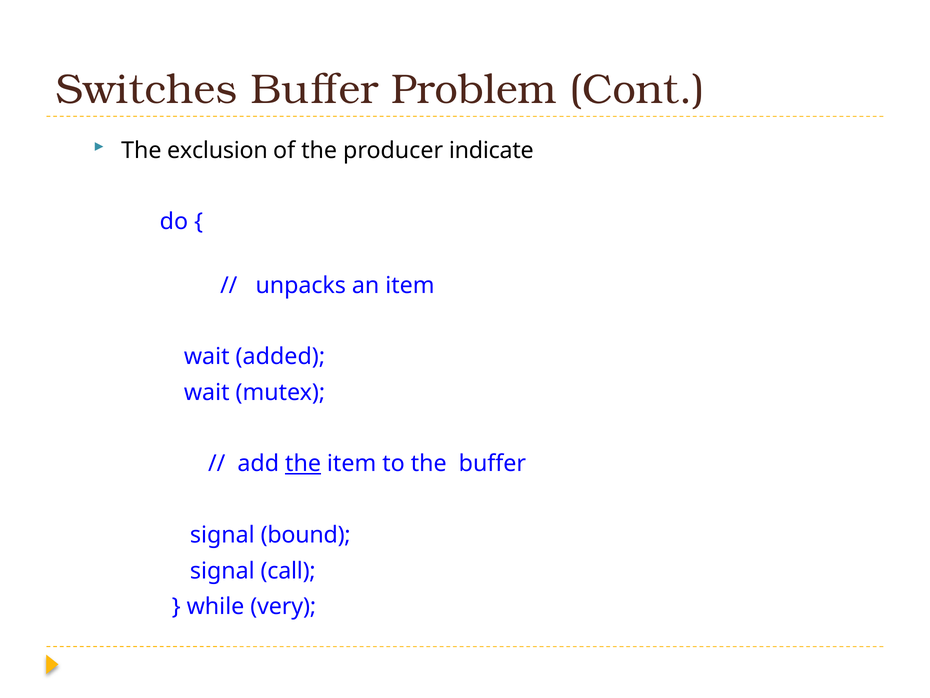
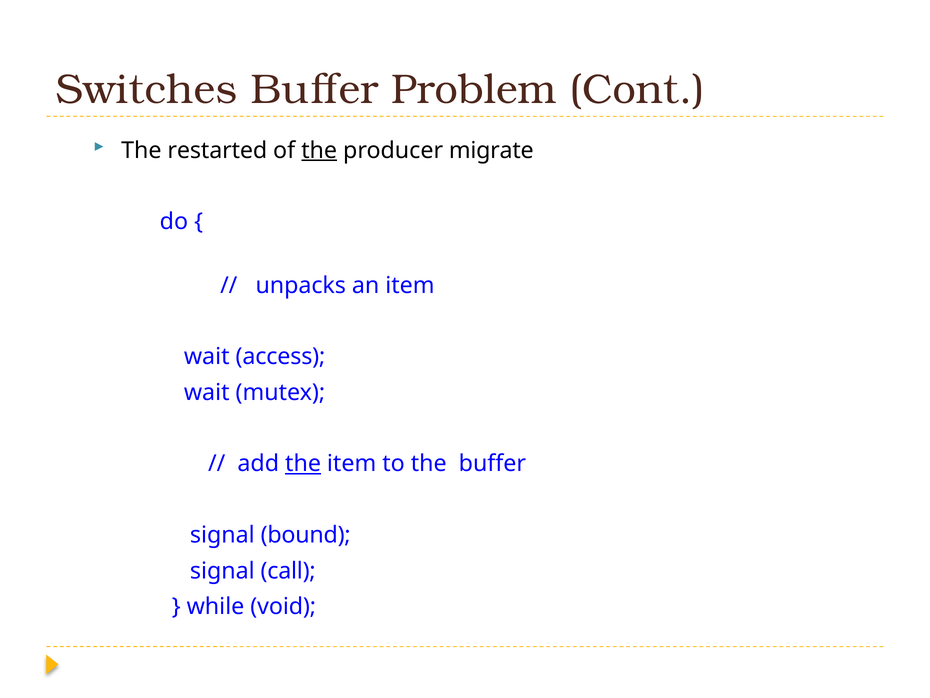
exclusion: exclusion -> restarted (217, 150)
the underline: none -> present (319, 150)
indicate: indicate -> migrate (491, 150)
added: added -> access (280, 356)
very: very -> void (283, 606)
